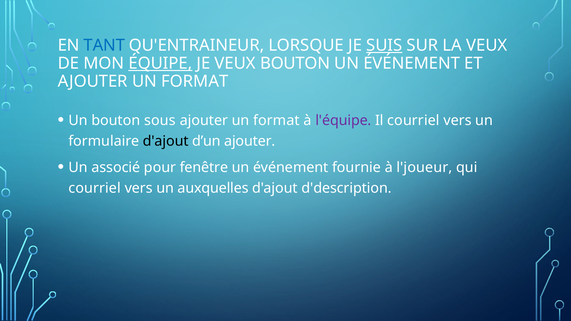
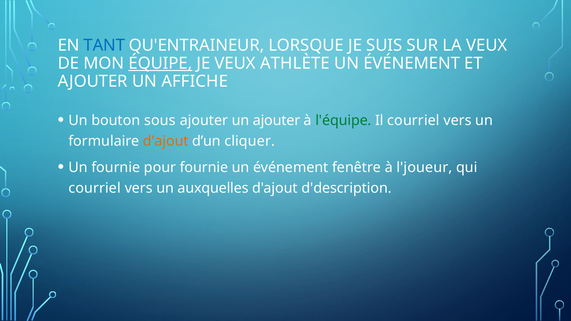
SUIS underline: present -> none (384, 45)
VEUX BOUTON: BOUTON -> ATHLÈTE (295, 63)
FORMAT: FORMAT -> AFFICHE (195, 81)
format: format -> ajouter (277, 120)
l'équipe colour: purple -> green (343, 120)
d'ajout colour: black -> orange (166, 141)
d’un ajouter: ajouter -> cliquer (250, 141)
Un associé: associé -> fournie (116, 168)
pour fenêtre: fenêtre -> fournie (204, 168)
fournie: fournie -> fenêtre (357, 168)
